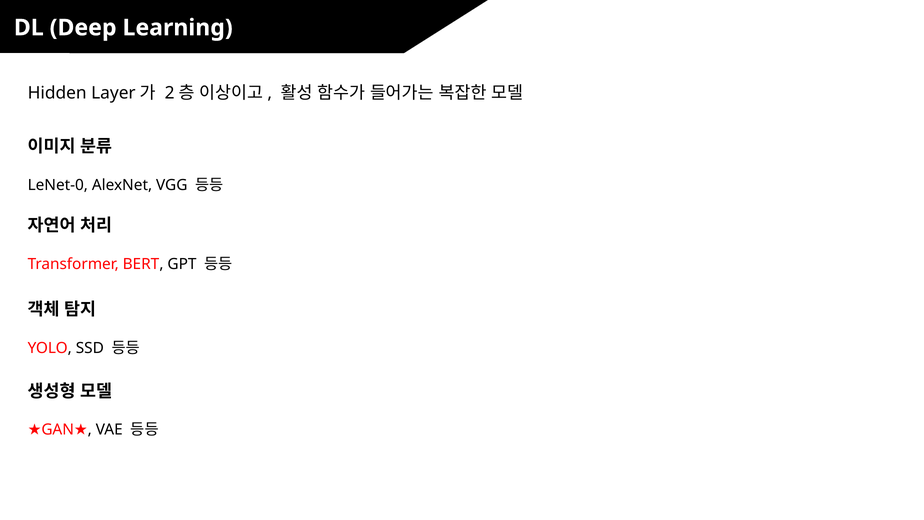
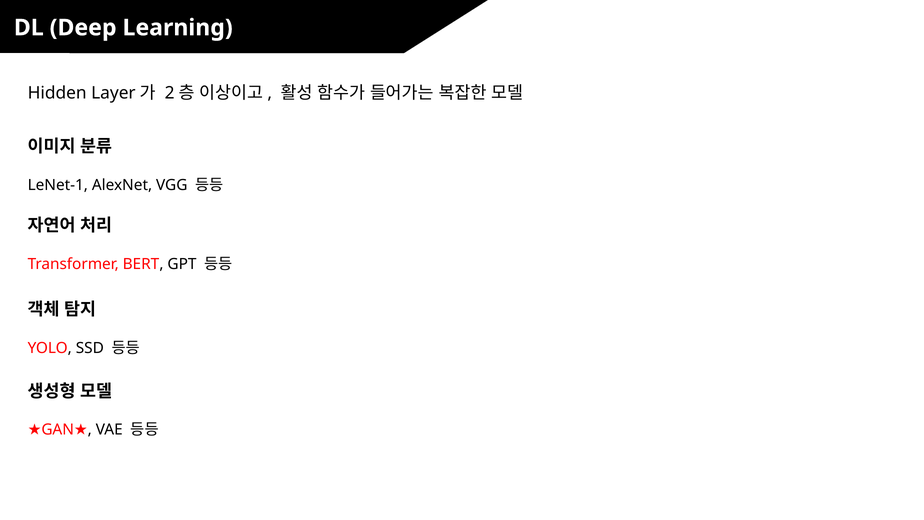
LeNet-0: LeNet-0 -> LeNet-1 (58, 185)
